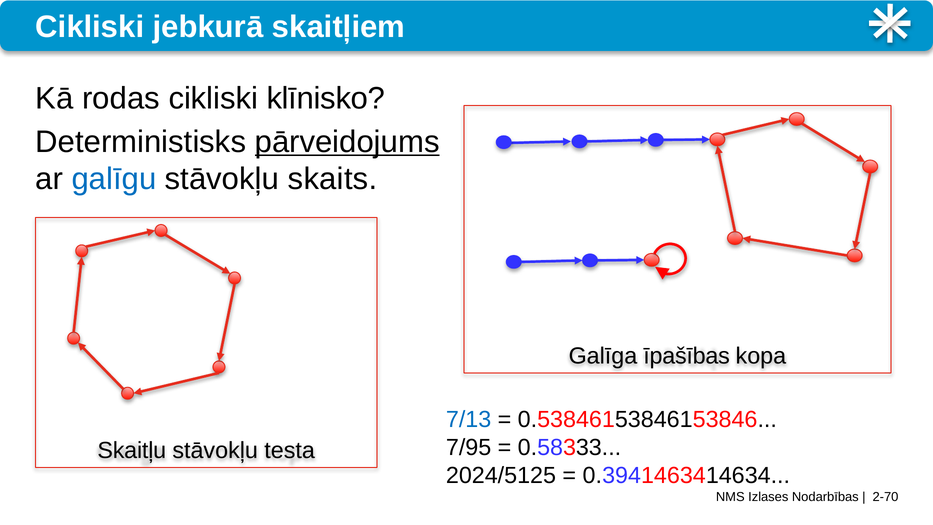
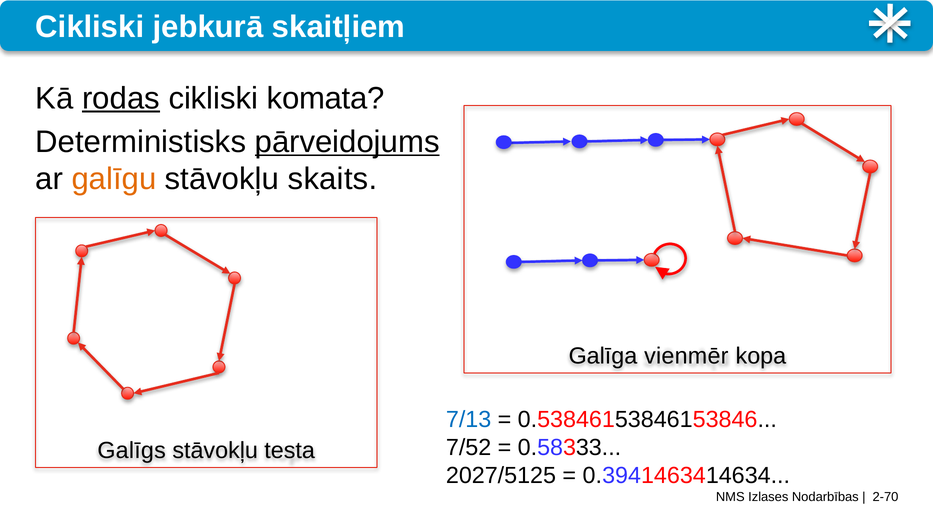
rodas underline: none -> present (121, 98)
klīnisko: klīnisko -> komata (326, 98)
galīgu colour: blue -> orange (114, 179)
īpašības: īpašības -> vienmēr (686, 356)
7/95: 7/95 -> 7/52 (469, 447)
Skaitļu: Skaitļu -> Galīgs (132, 450)
2024/5125: 2024/5125 -> 2027/5125 (501, 475)
